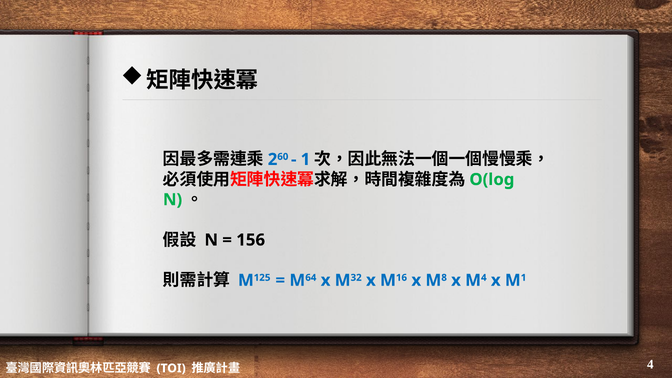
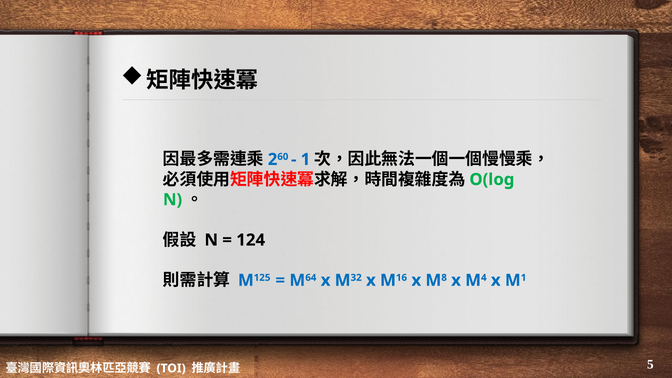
156: 156 -> 124 (251, 240)
4: 4 -> 5 (650, 364)
